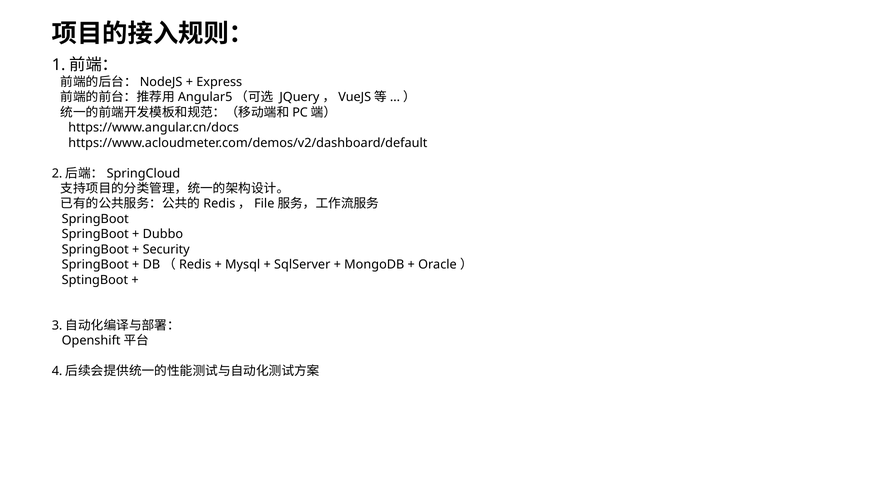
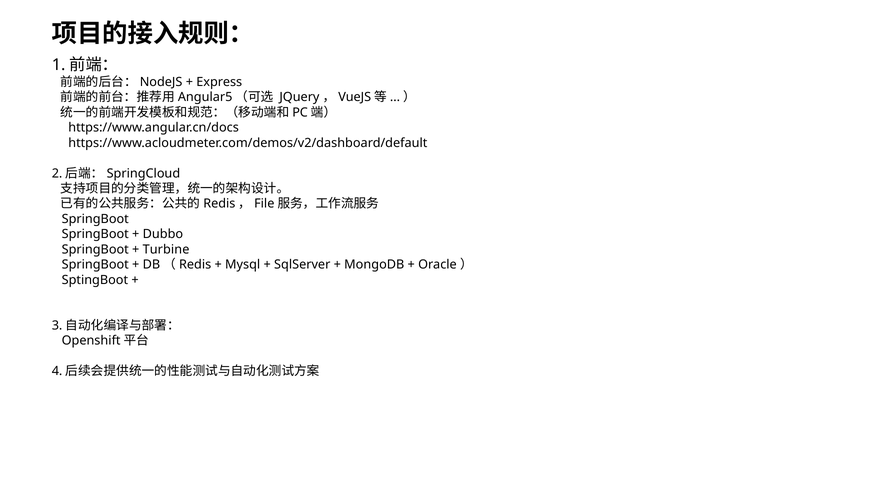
Security: Security -> Turbine (166, 249)
